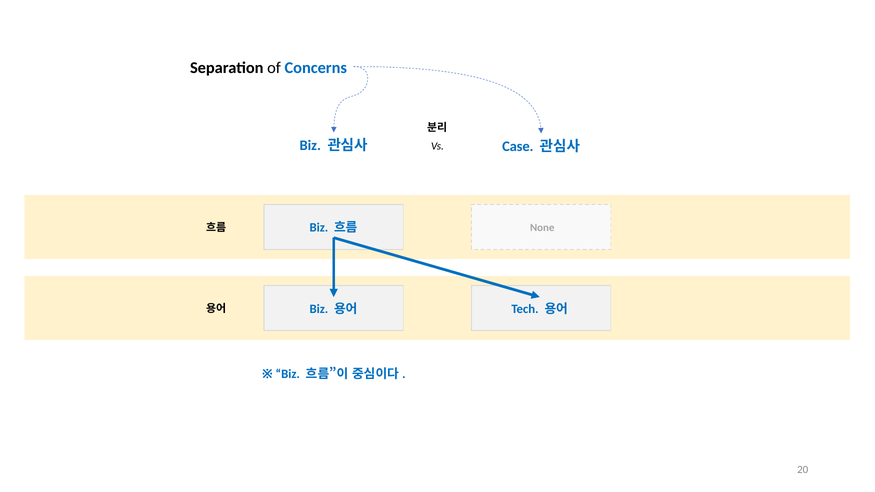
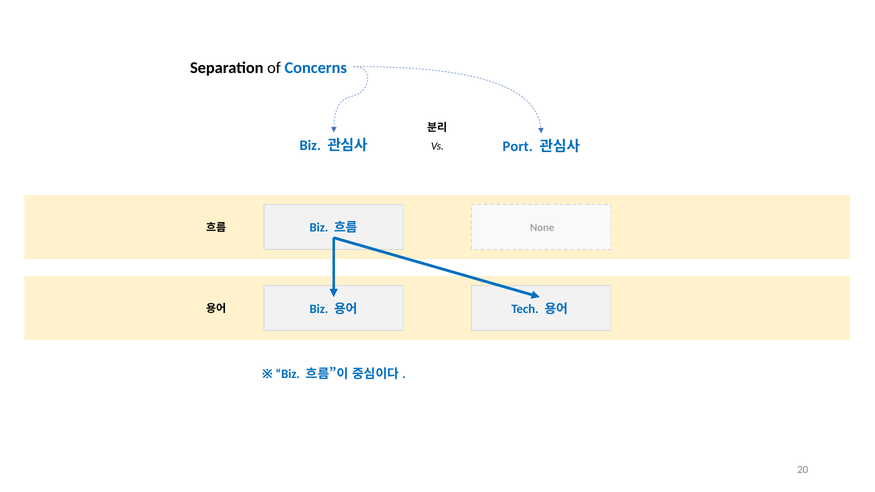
Case: Case -> Port (518, 146)
